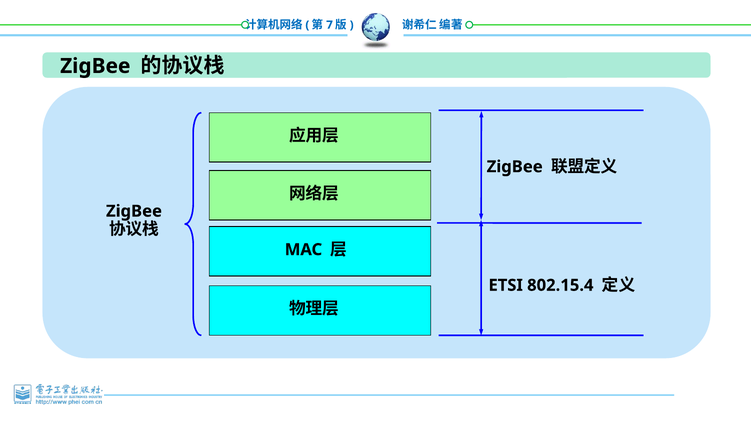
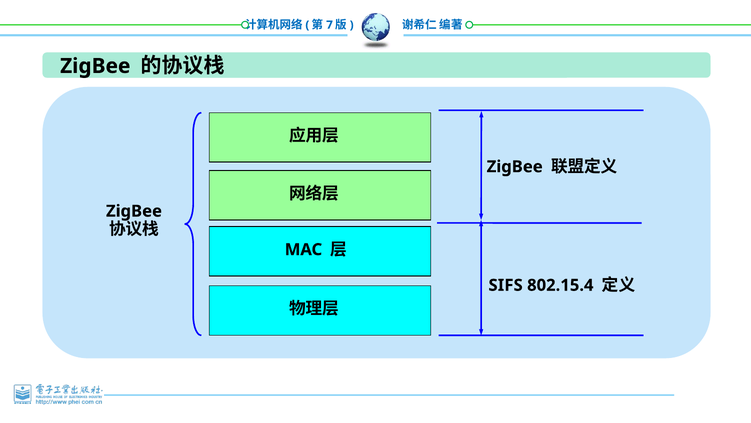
ETSI: ETSI -> SIFS (506, 285)
